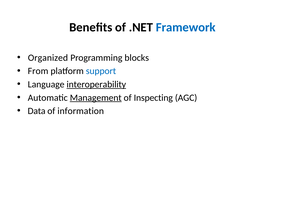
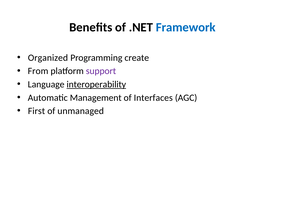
blocks: blocks -> create (137, 58)
support colour: blue -> purple (101, 71)
Management underline: present -> none (96, 98)
Inspecting: Inspecting -> Interfaces (153, 98)
Data: Data -> First (36, 111)
information: information -> unmanaged (81, 111)
